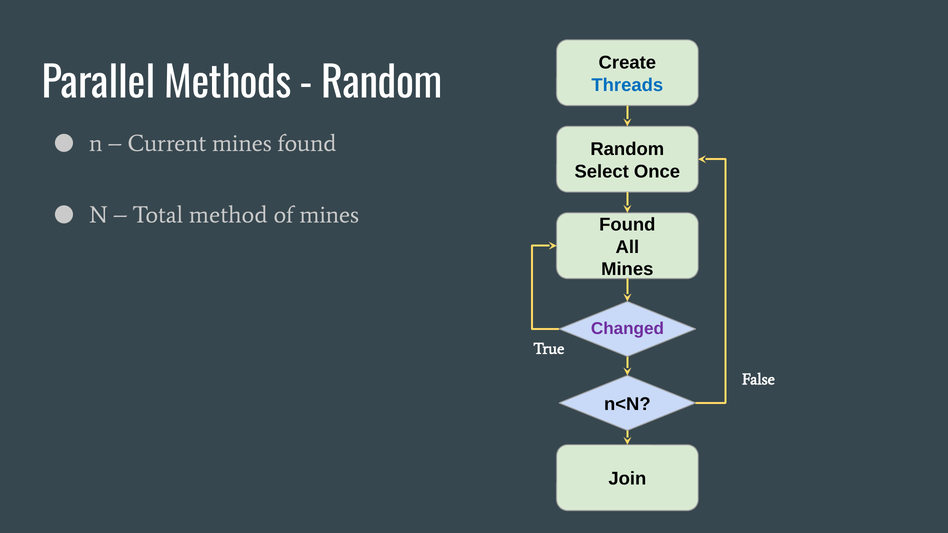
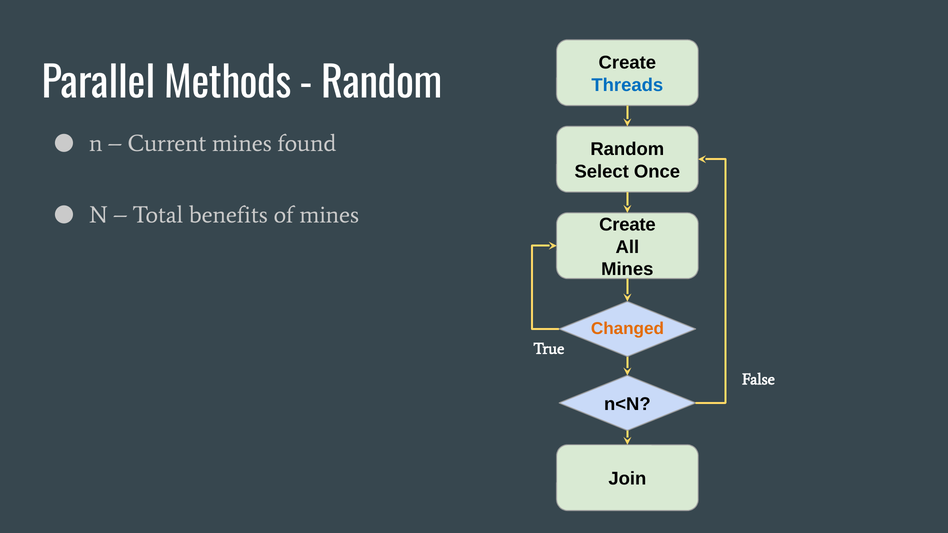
method: method -> benefits (228, 215)
Found: Found -> Create (627, 225)
Changed colour: purple -> orange (627, 329)
